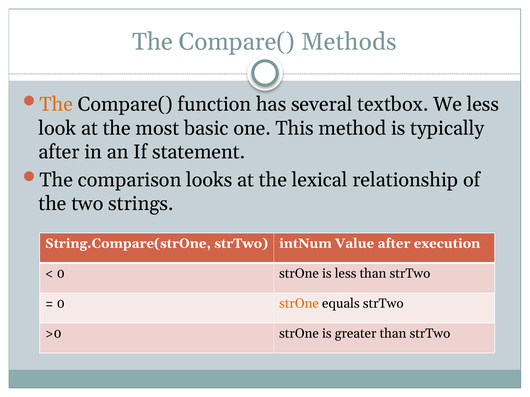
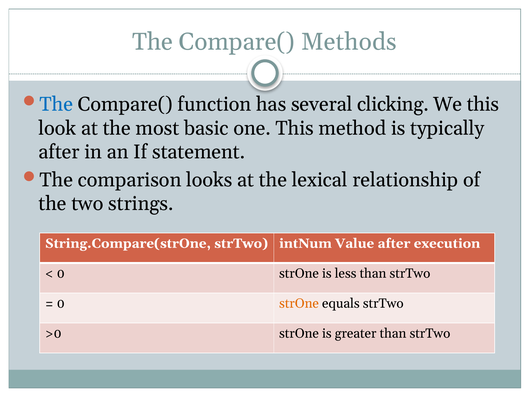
The colour: orange -> blue (56, 104)
textbox: textbox -> clicking (393, 104)
We less: less -> this (483, 104)
